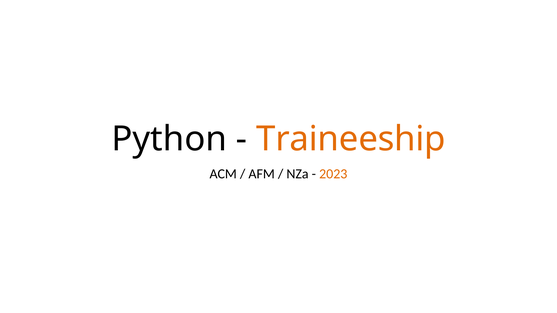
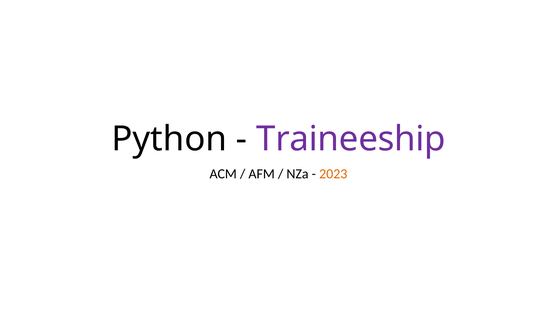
Traineeship colour: orange -> purple (351, 139)
